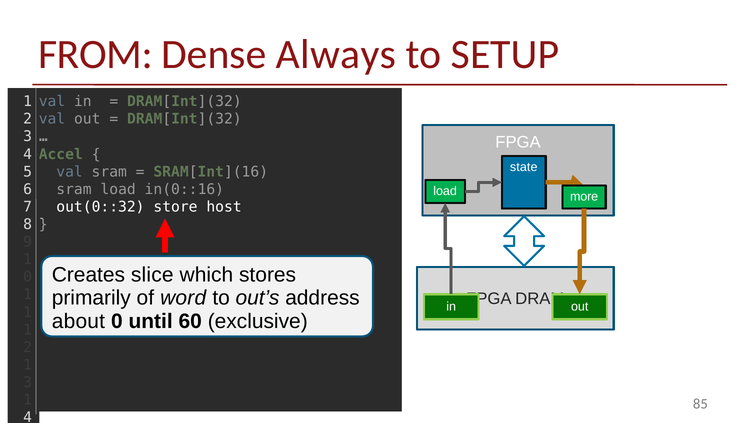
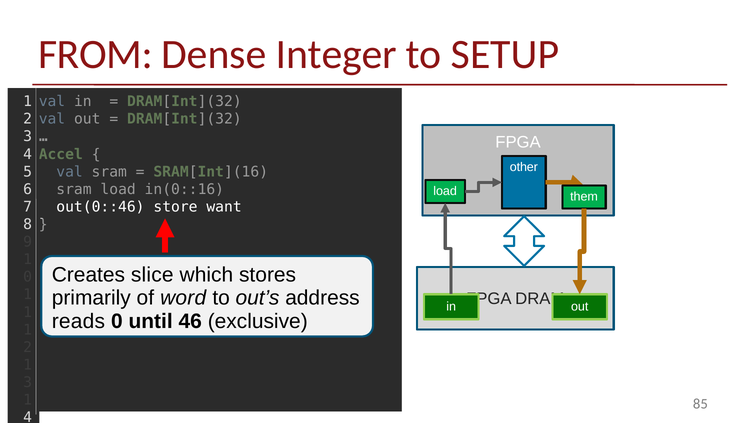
Always: Always -> Integer (336, 54)
state: state -> other (524, 167)
more: more -> them (584, 197)
out(0::32: out(0::32 -> out(0::46 (100, 207)
store host: host -> want (224, 207)
about: about -> reads (78, 322)
60: 60 -> 46 (190, 322)
